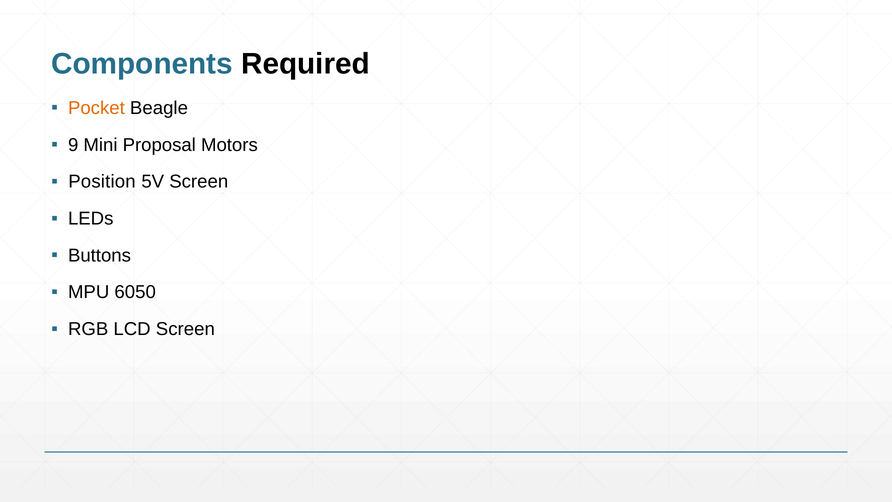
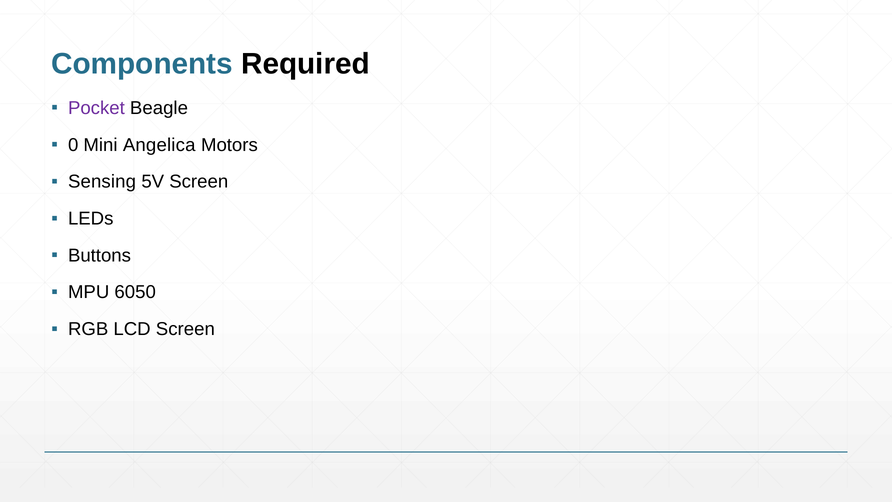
Pocket colour: orange -> purple (96, 108)
9: 9 -> 0 (73, 145)
Proposal: Proposal -> Angelica (159, 145)
Position: Position -> Sensing (102, 182)
